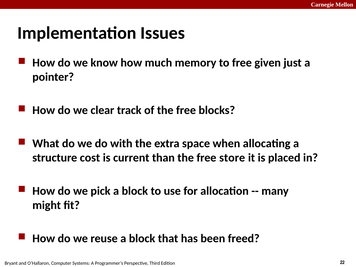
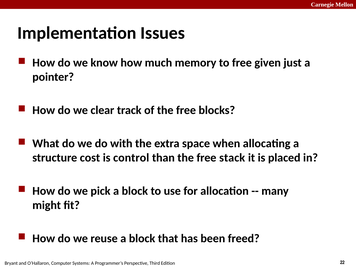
current: current -> control (131, 158)
store: store -> stack (232, 158)
